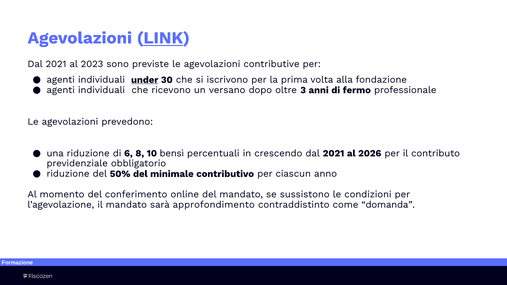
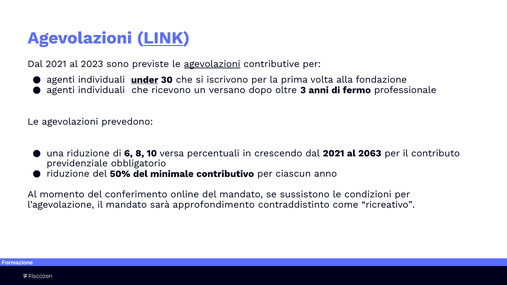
agevolazioni underline: none -> present (212, 64)
bensì: bensì -> versa (172, 153)
2026: 2026 -> 2063 (370, 153)
domanda: domanda -> ricreativo (388, 205)
